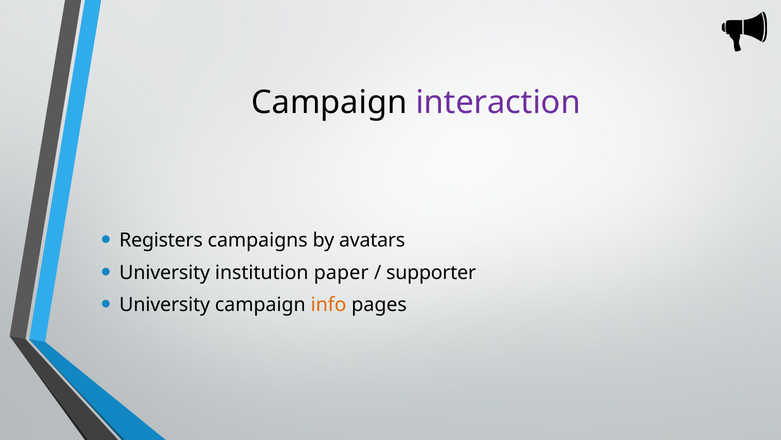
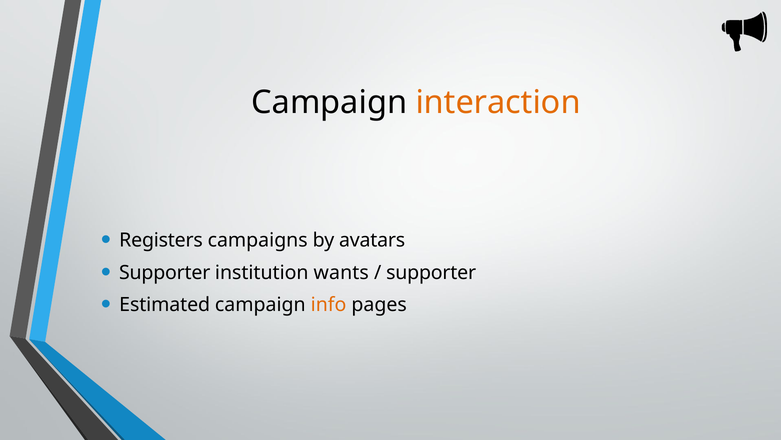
interaction colour: purple -> orange (498, 102)
University: University -> Supporter (165, 272)
paper: paper -> wants (341, 272)
University: University -> Estimated (165, 304)
